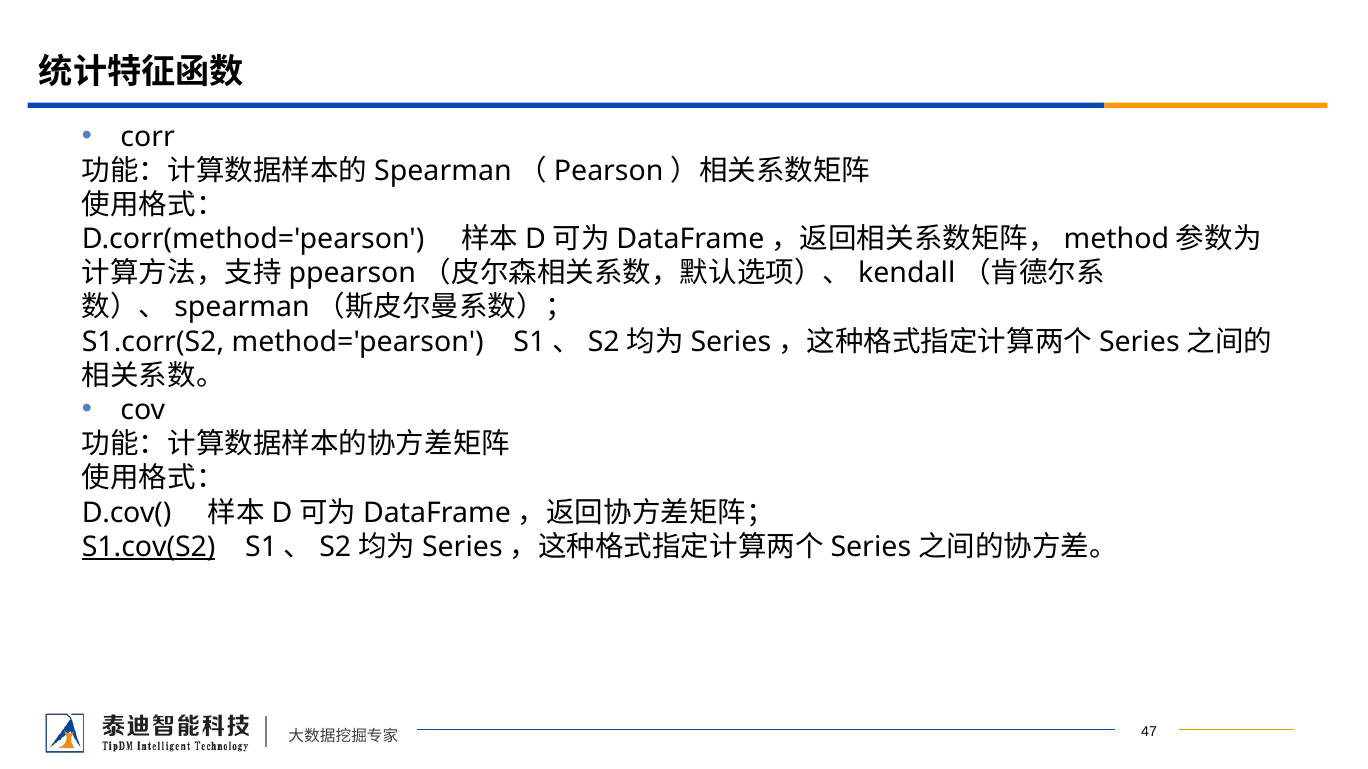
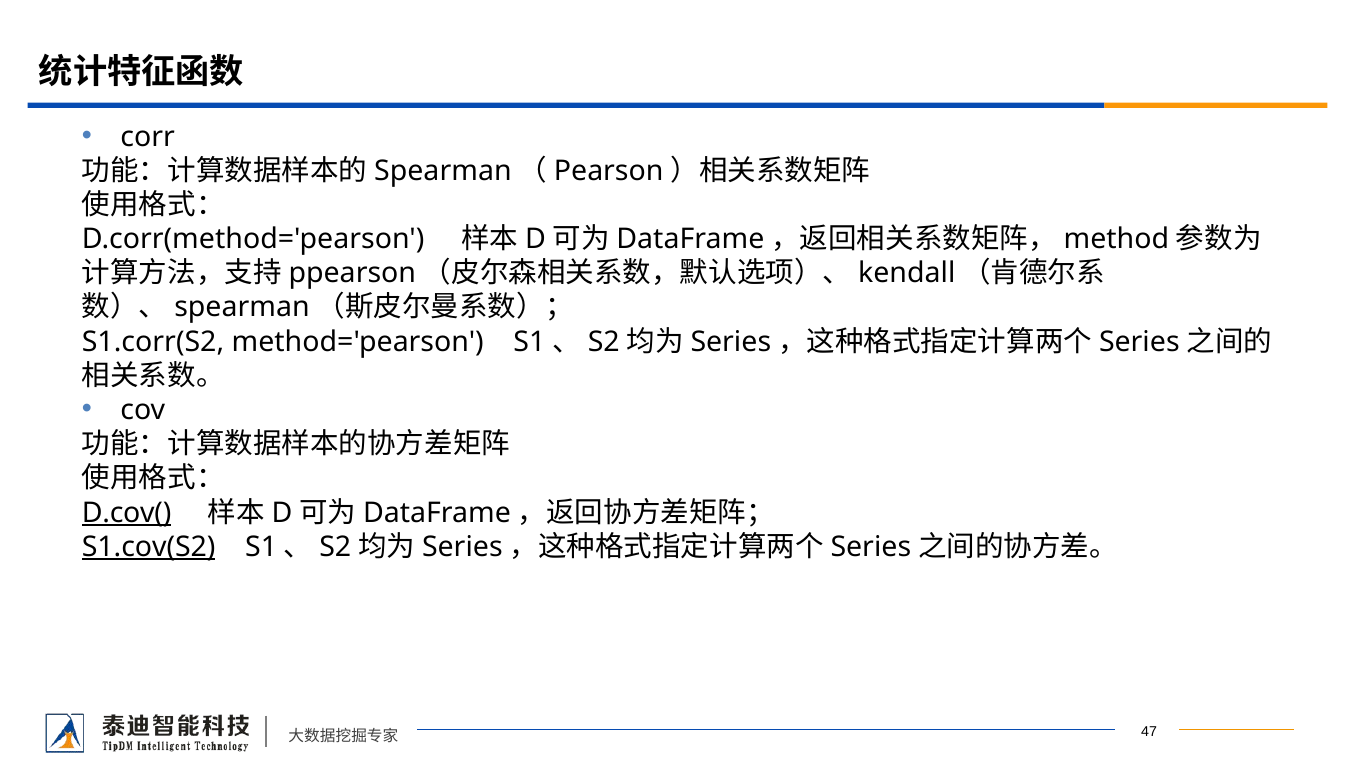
D.cov( underline: none -> present (127, 513)
